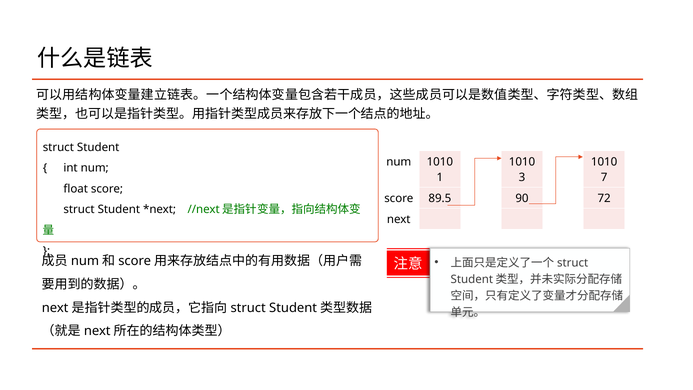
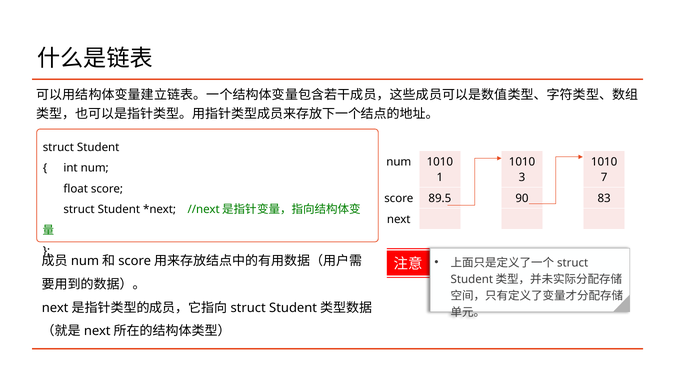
72: 72 -> 83 (604, 198)
